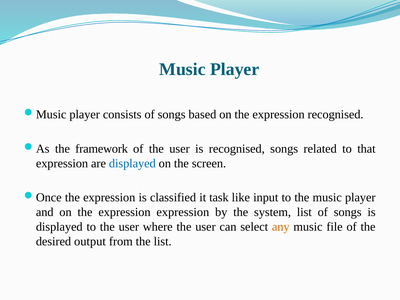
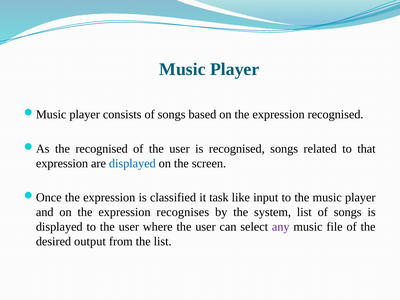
the framework: framework -> recognised (102, 149)
expression expression: expression -> recognises (183, 212)
any colour: orange -> purple (281, 227)
